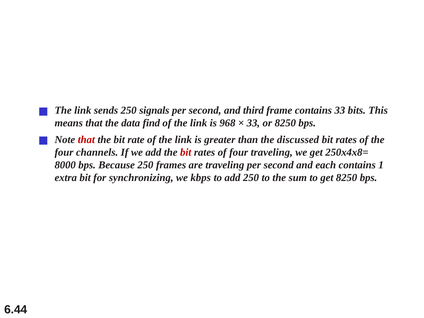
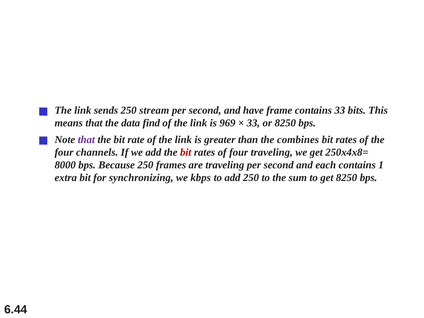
signals: signals -> stream (154, 110)
third: third -> have (253, 110)
968: 968 -> 969 (227, 123)
that colour: red -> purple (86, 140)
discussed: discussed -> combines (298, 140)
